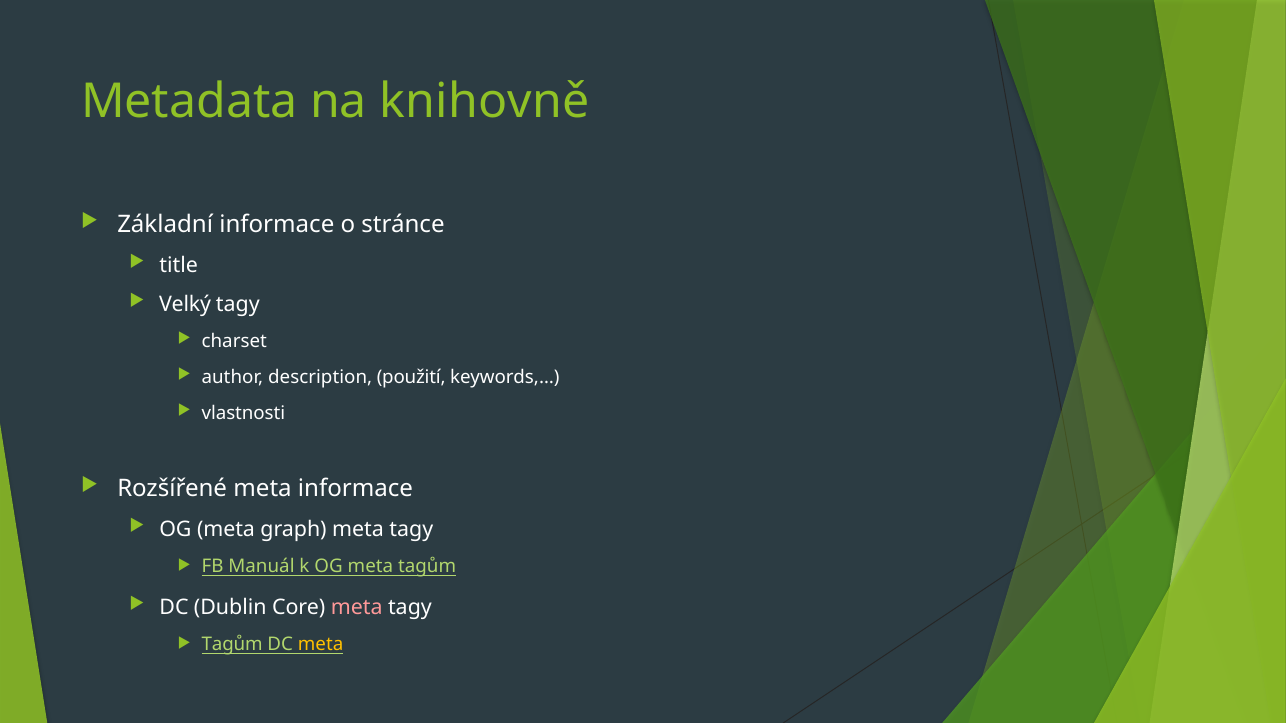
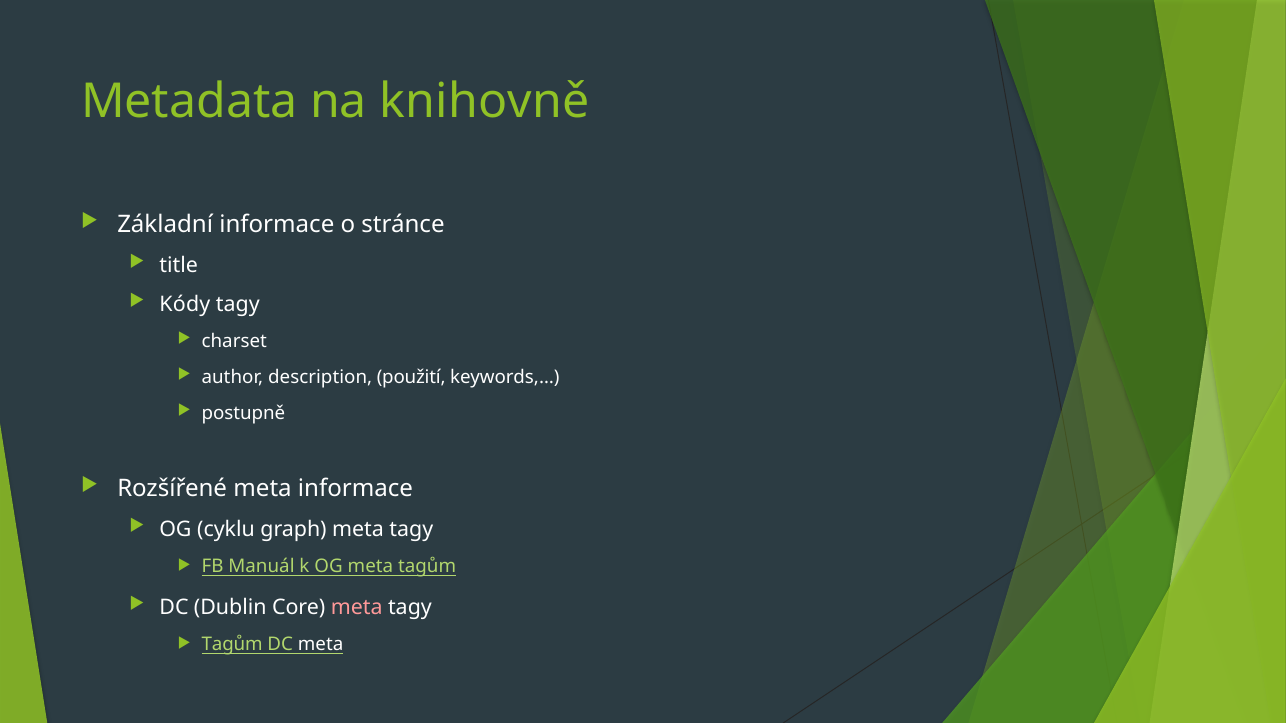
Velký: Velký -> Kódy (185, 304)
vlastnosti: vlastnosti -> postupně (243, 413)
meta: meta -> cyklu (226, 529)
meta colour: yellow -> white (321, 645)
